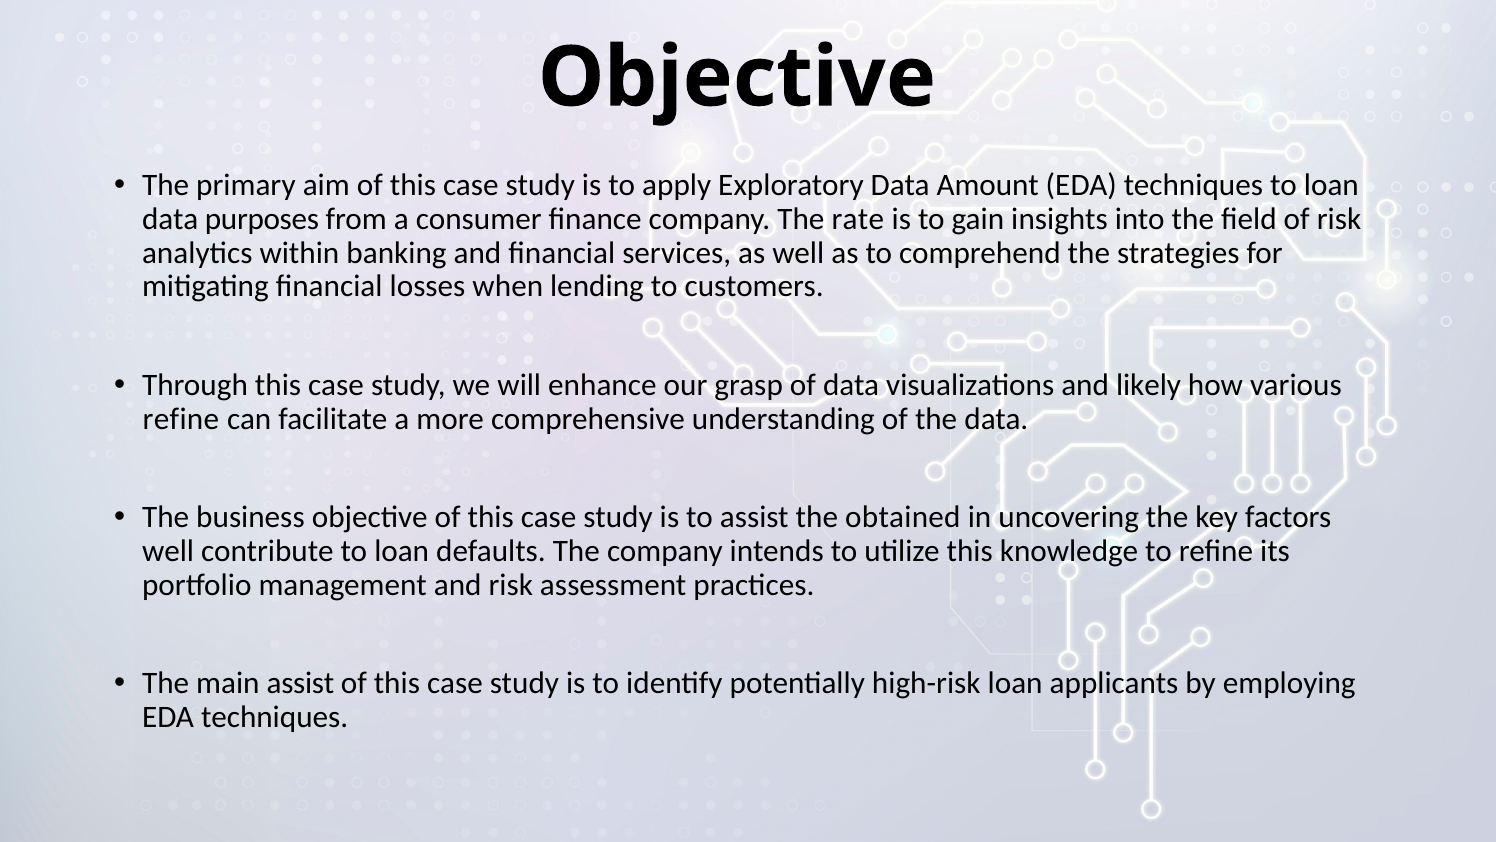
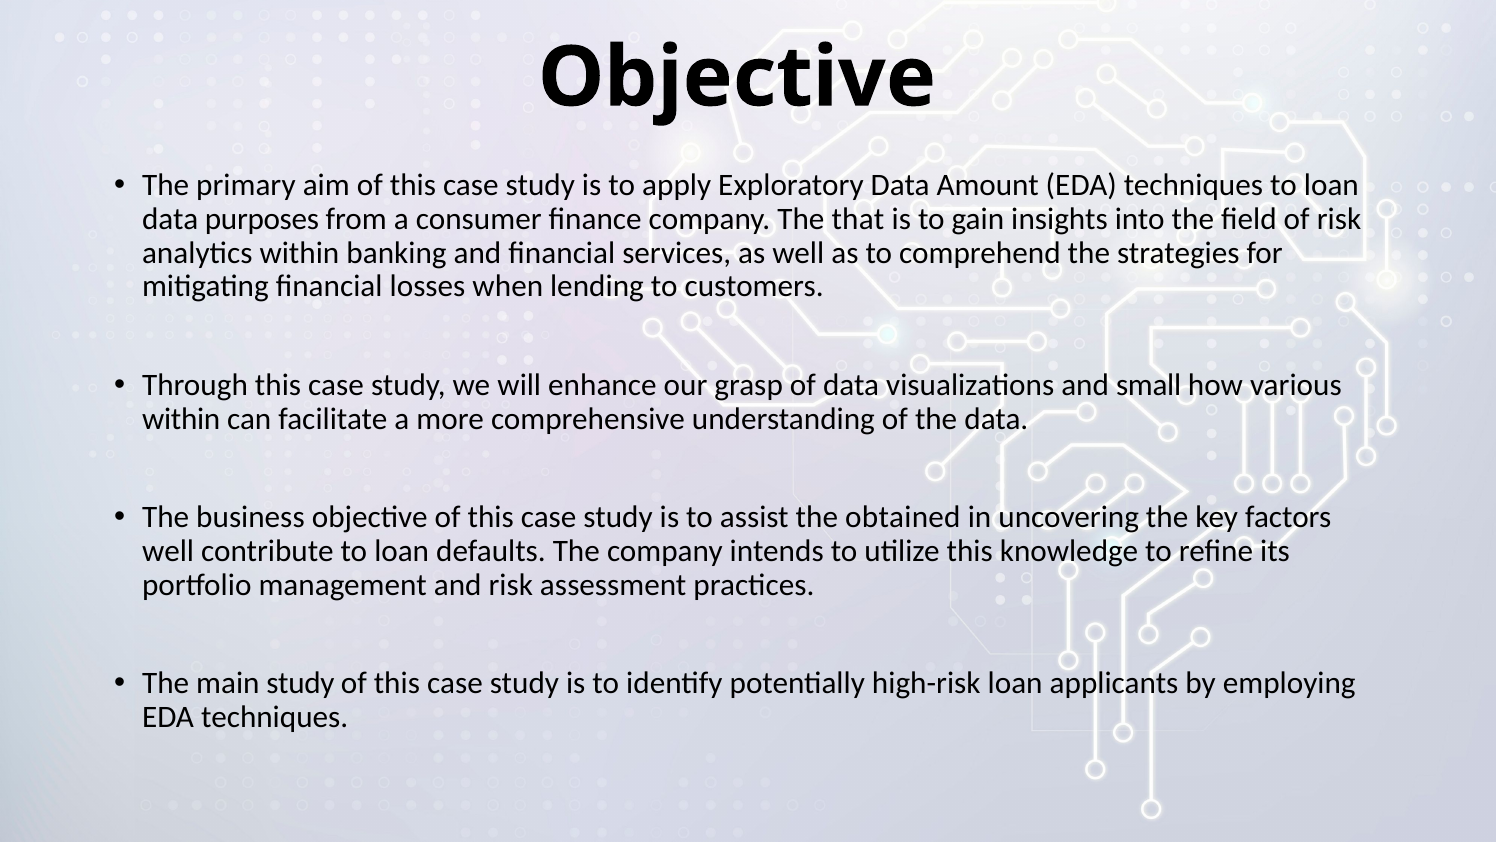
rate: rate -> that (858, 219)
likely: likely -> small (1149, 385)
refine: refine -> within (181, 419)
main assist: assist -> study (300, 683)
